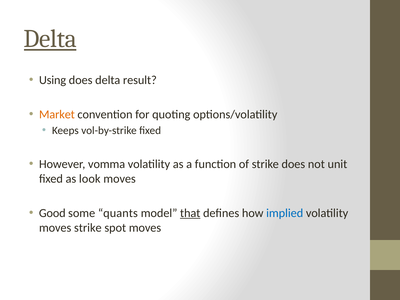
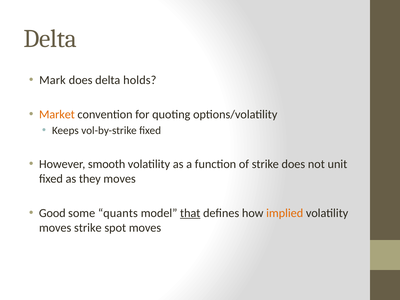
Delta underline: present -> none (50, 39)
Using: Using -> Mark (52, 80)
result: result -> holds (140, 80)
vomma: vomma -> smooth (107, 164)
look: look -> they (90, 179)
implied colour: blue -> orange (285, 213)
